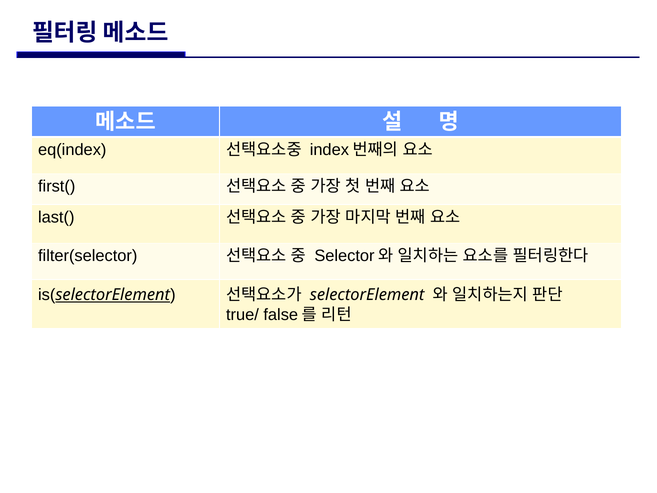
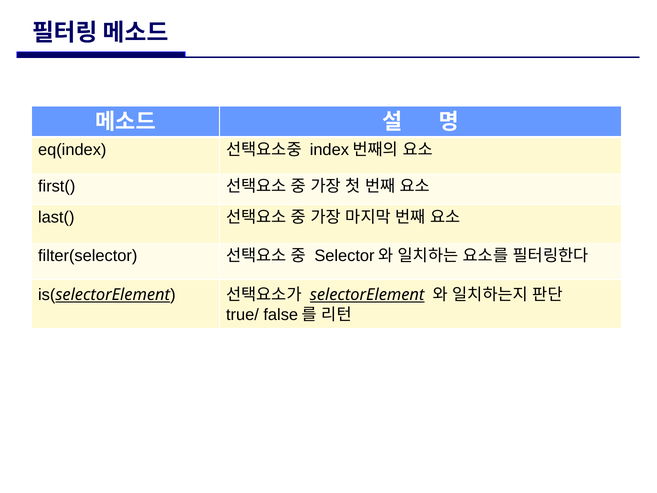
selectorElement underline: none -> present (367, 295)
